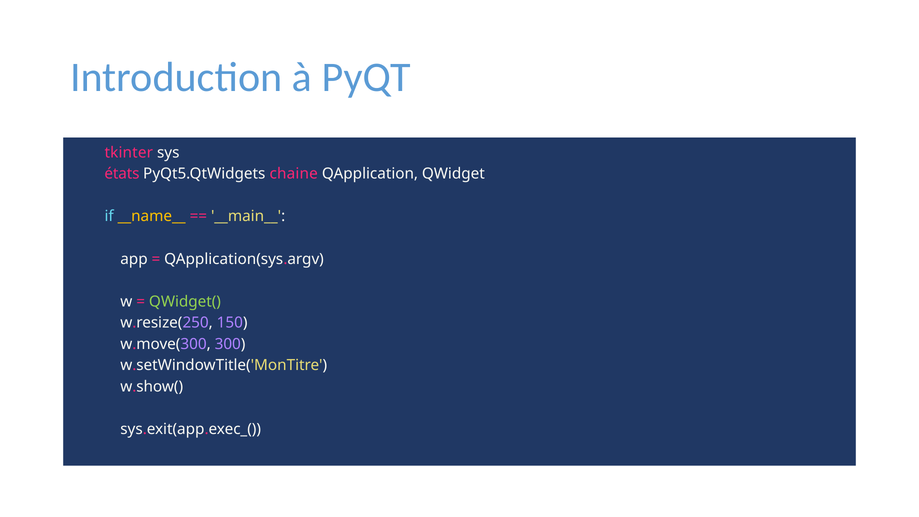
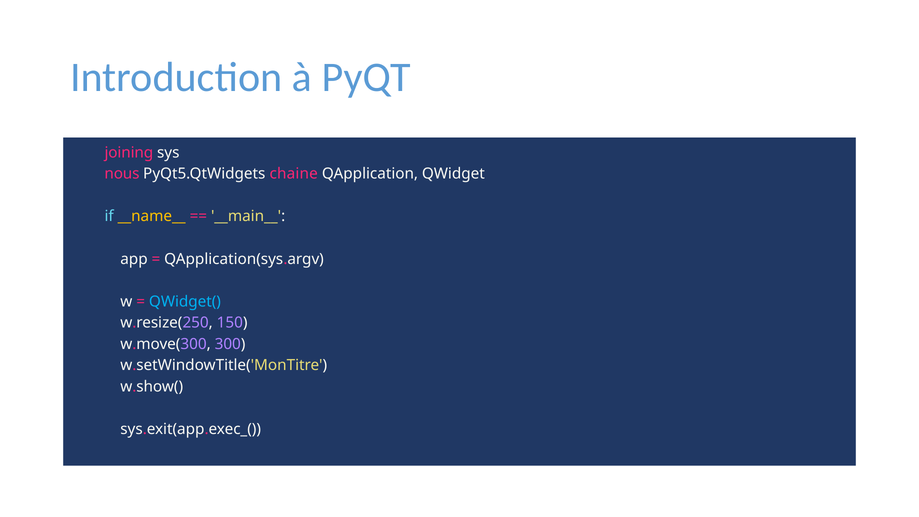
tkinter: tkinter -> joining (129, 153)
états: états -> nous (122, 174)
QWidget( colour: light green -> light blue (185, 302)
